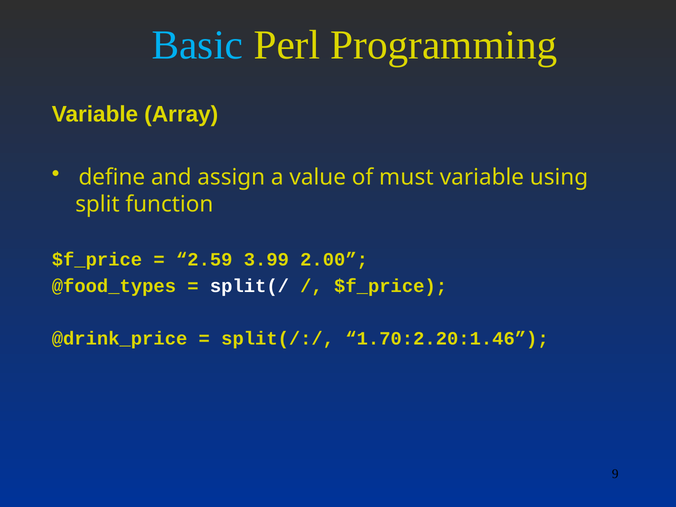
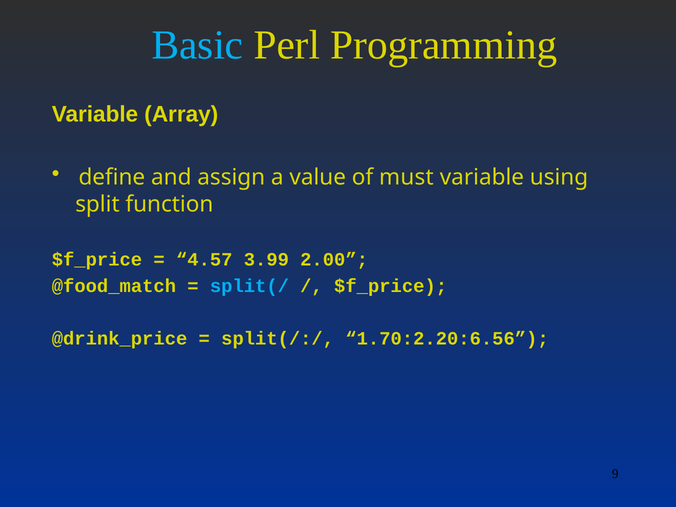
2.59: 2.59 -> 4.57 (204, 260)
@food_types: @food_types -> @food_match (114, 286)
split(/ colour: white -> light blue (249, 286)
1.70:2.20:1.46: 1.70:2.20:1.46 -> 1.70:2.20:6.56 (447, 339)
